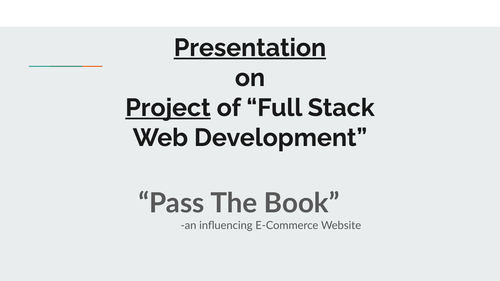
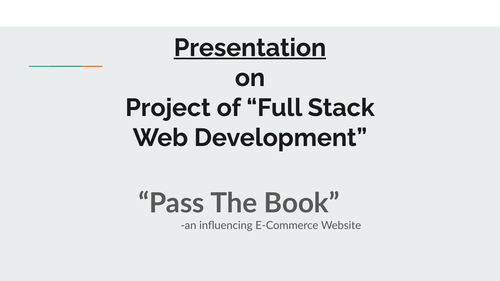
Project underline: present -> none (168, 108)
